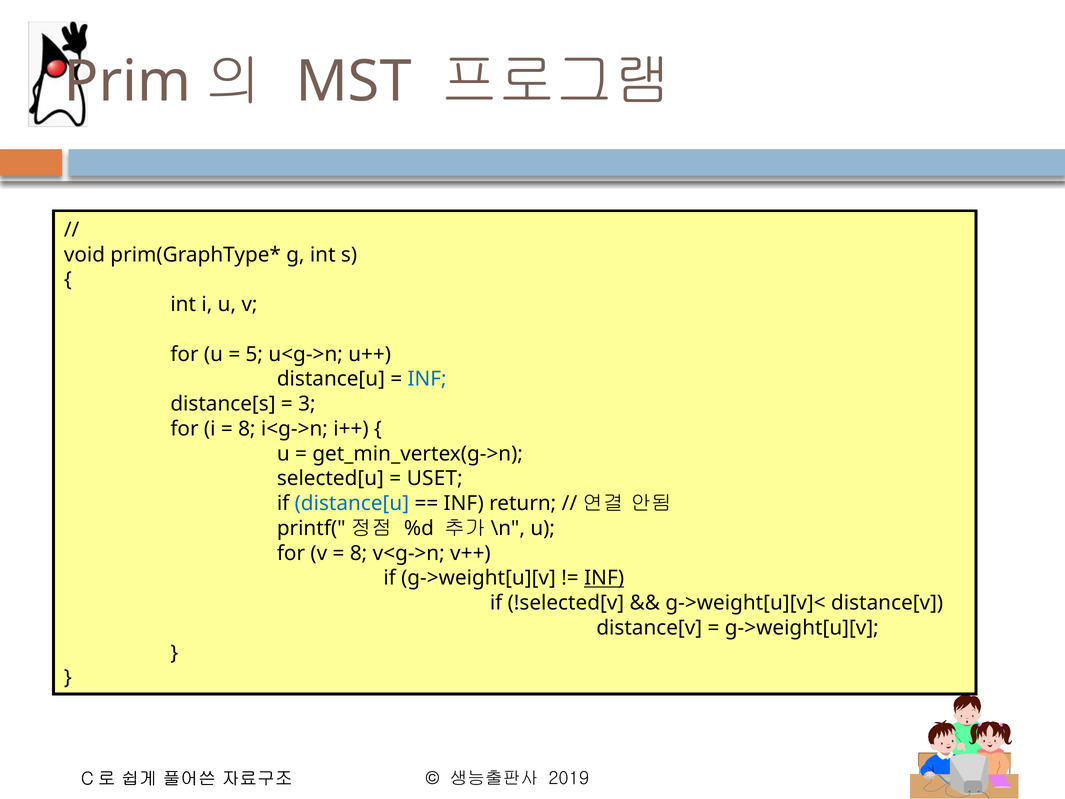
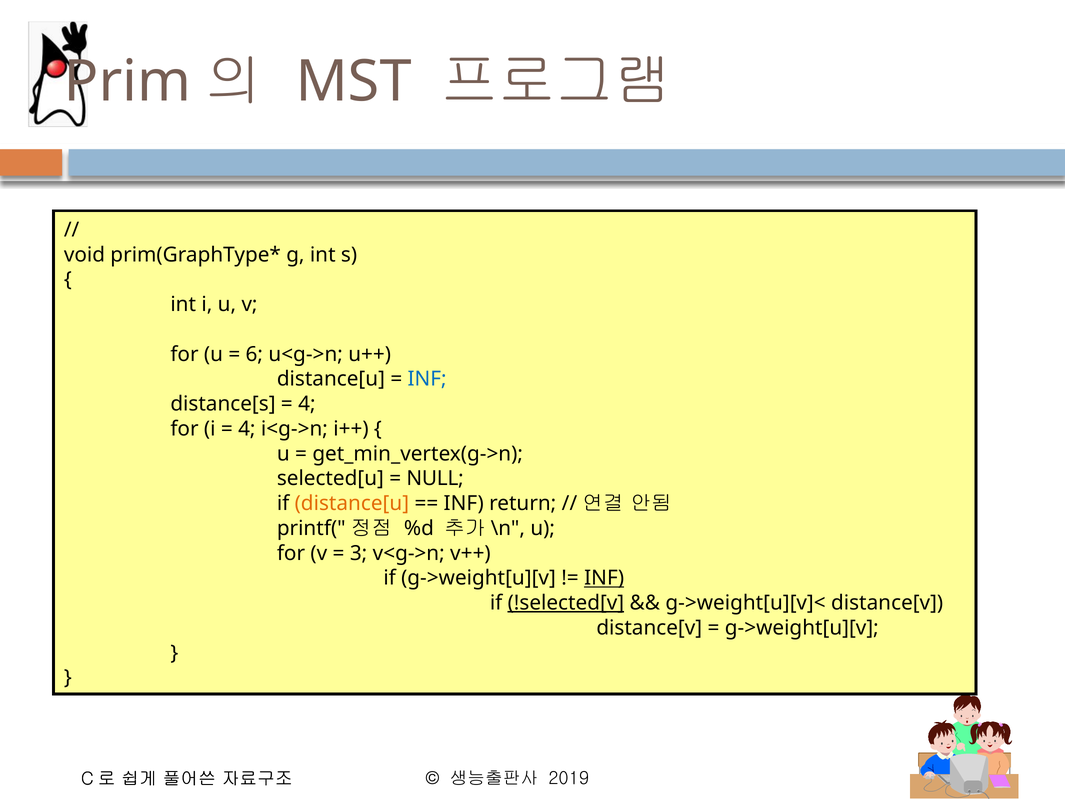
5: 5 -> 6 (254, 354)
3: 3 -> 4 (307, 404)
8: 8 -> 4 (247, 429)
USET: USET -> NULL (435, 478)
distance[u colour: blue -> orange (352, 503)
8: 8 -> 3 (359, 553)
!selected[v underline: none -> present (566, 603)
